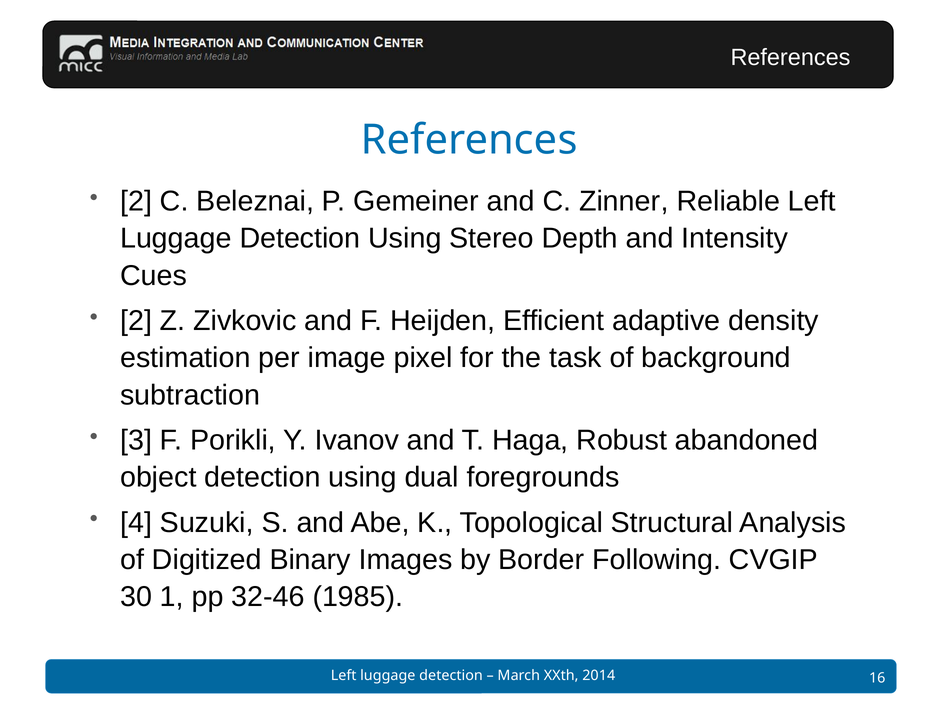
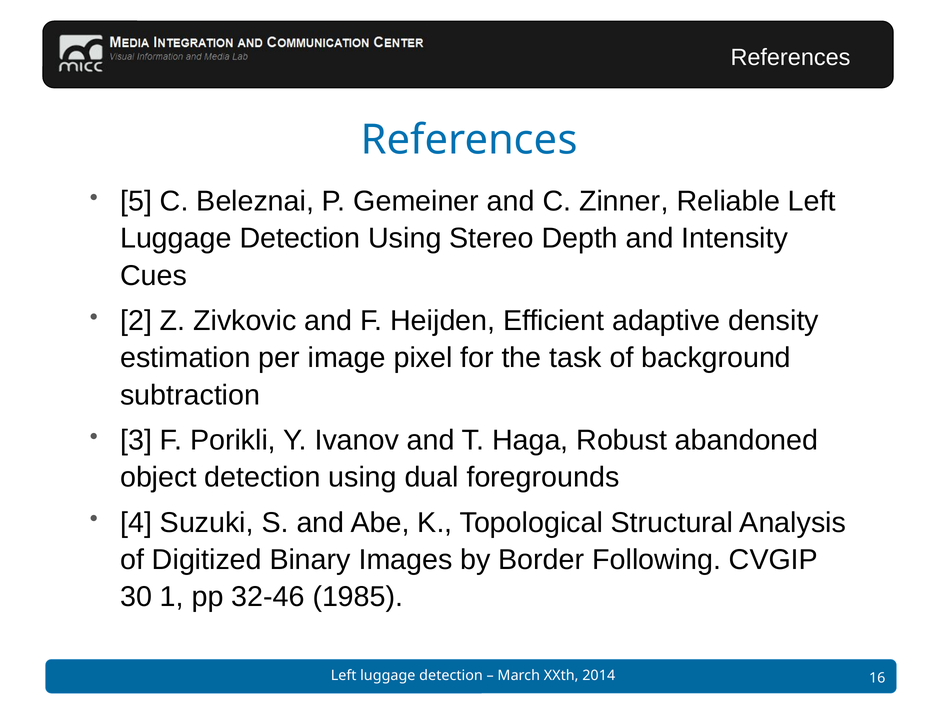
2: 2 -> 5 (136, 201)
